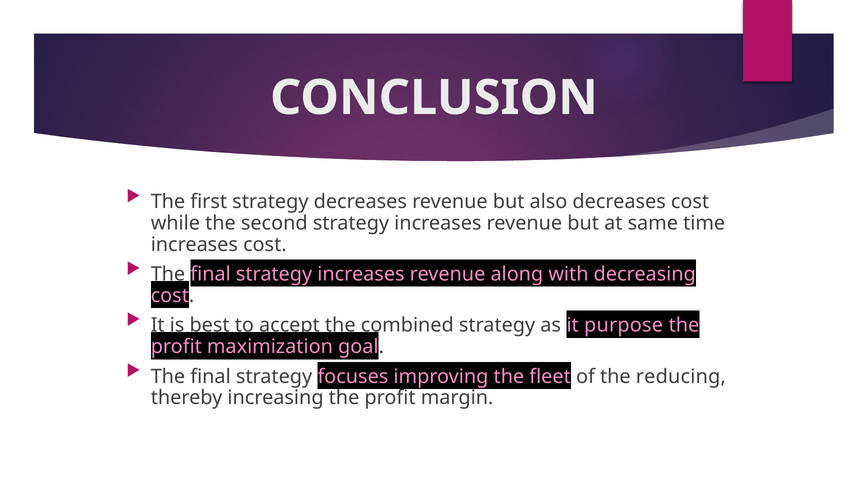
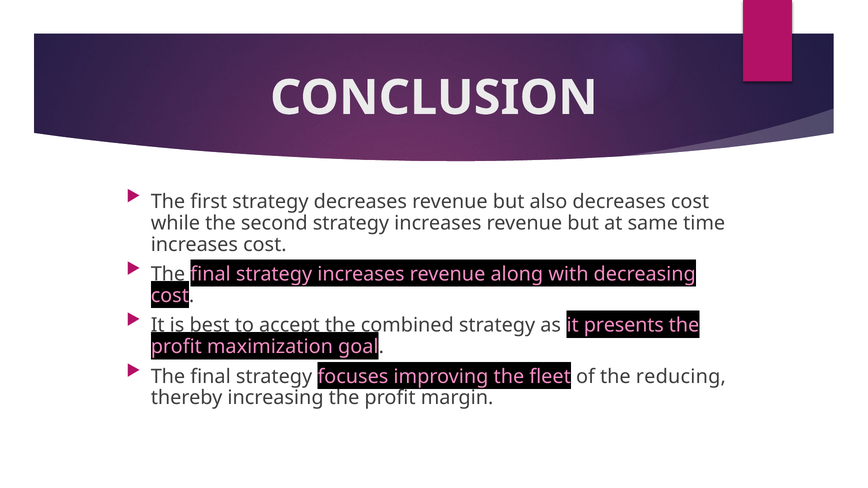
purpose: purpose -> presents (624, 326)
